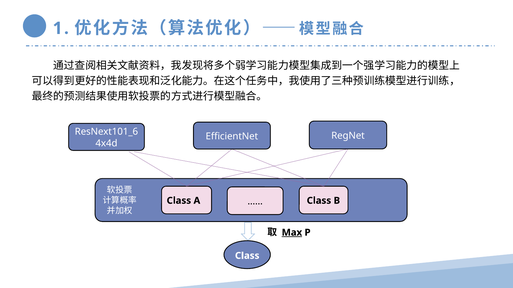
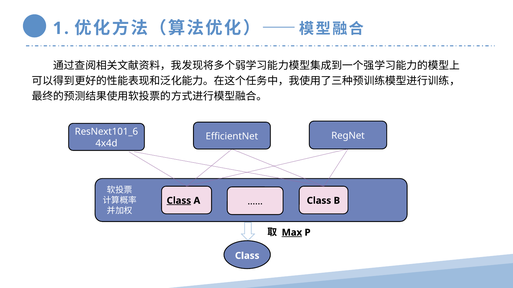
Class underline: none -> present (179, 201)
